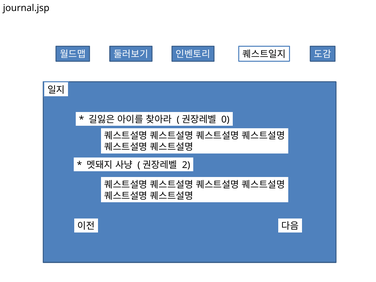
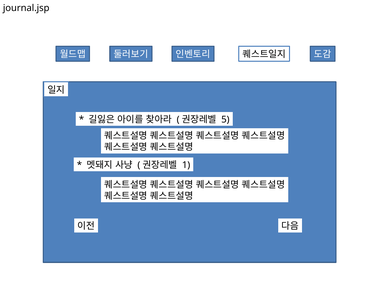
0: 0 -> 5 (225, 120)
2: 2 -> 1 (186, 165)
